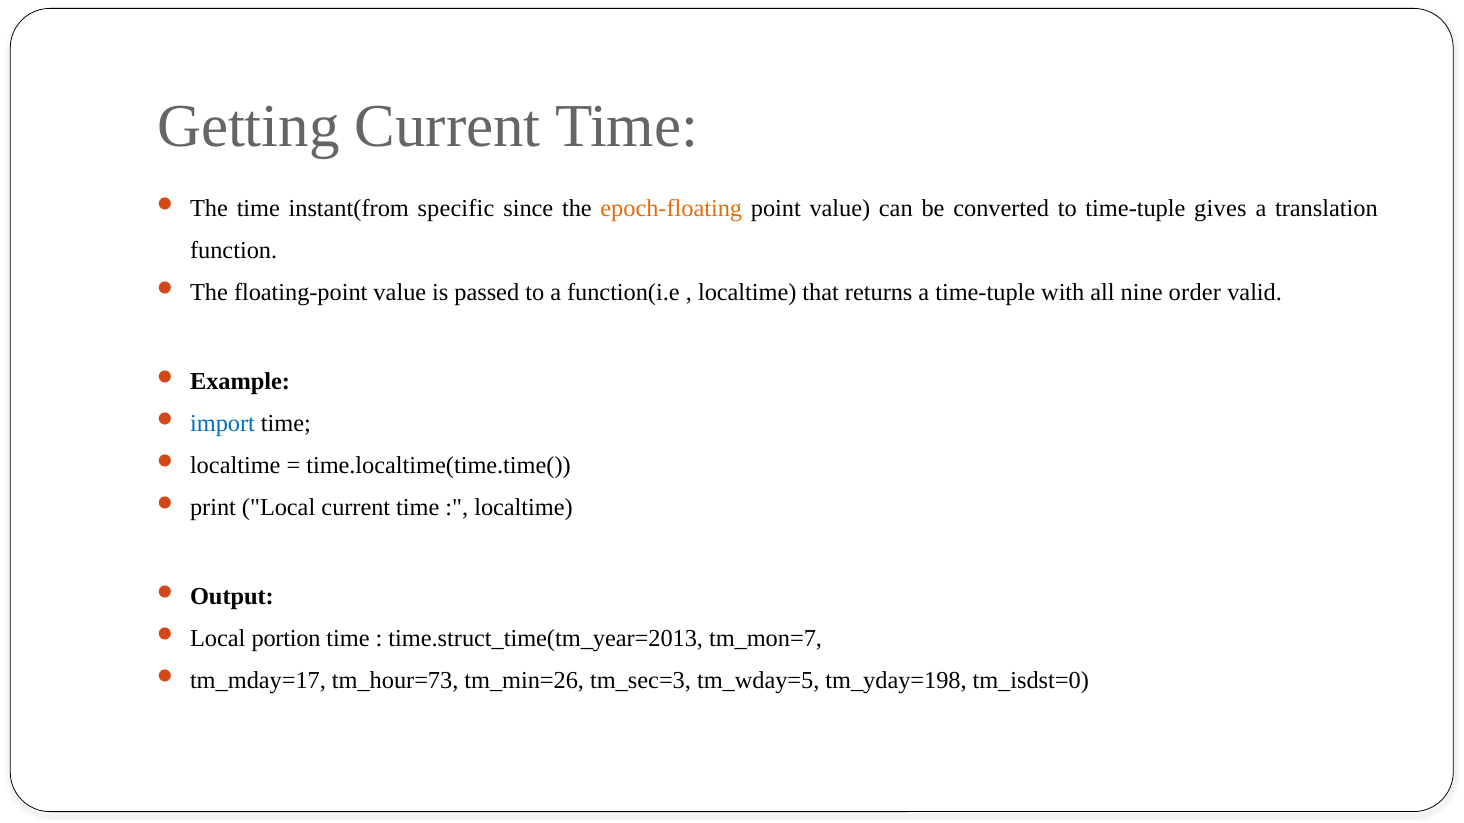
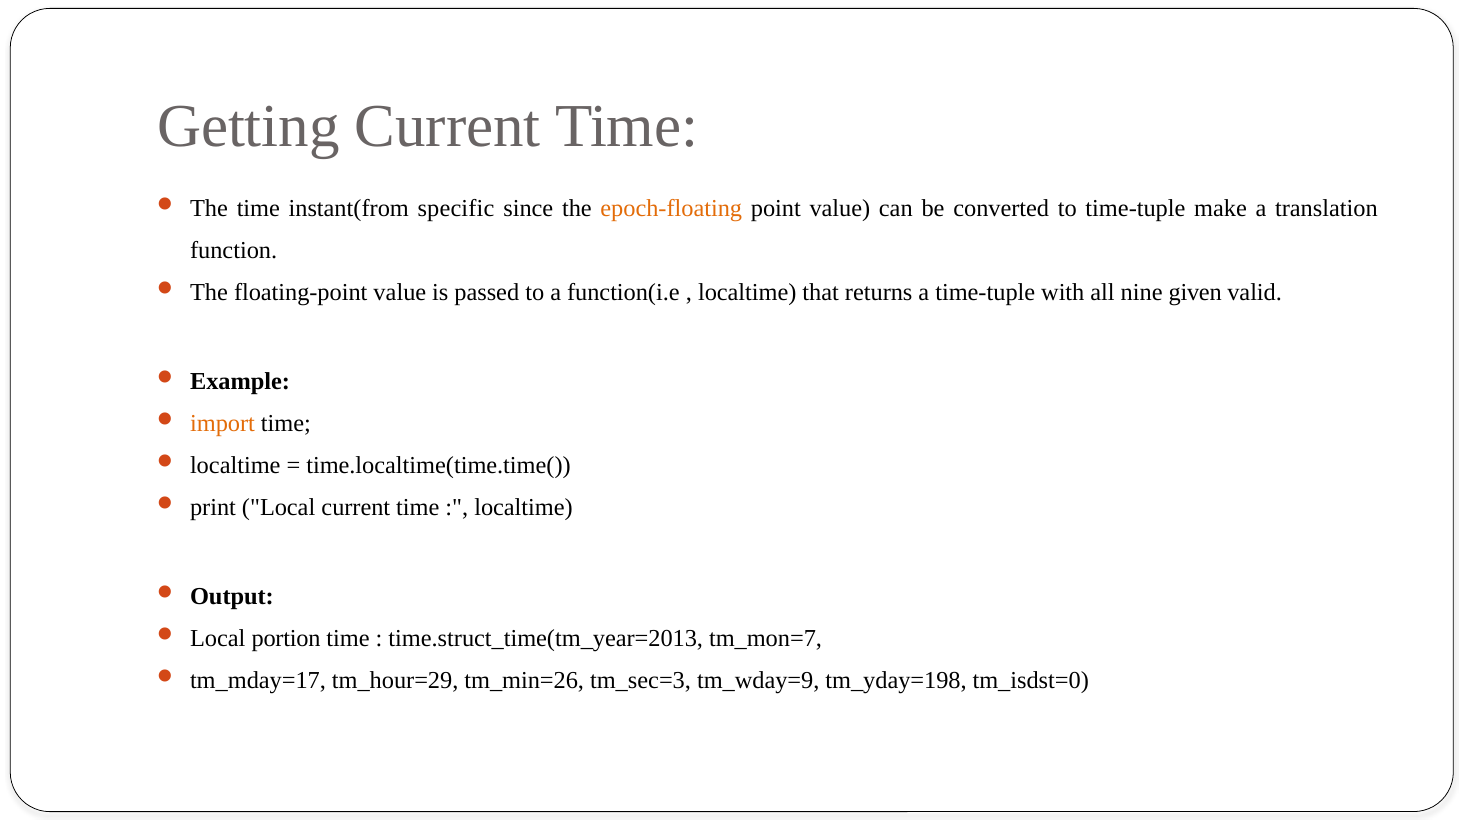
gives: gives -> make (1220, 208)
order: order -> given (1195, 293)
import colour: blue -> orange (223, 424)
tm_hour=73: tm_hour=73 -> tm_hour=29 (395, 681)
tm_wday=5: tm_wday=5 -> tm_wday=9 (758, 681)
